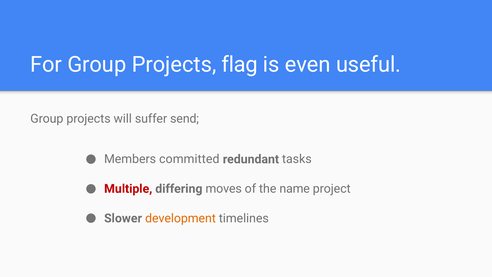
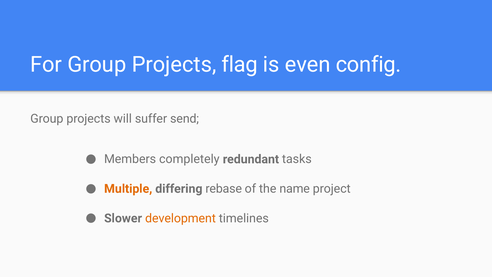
useful: useful -> config (369, 65)
committed: committed -> completely (189, 159)
Multiple colour: red -> orange (128, 189)
moves: moves -> rebase (224, 189)
